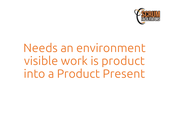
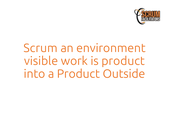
Needs: Needs -> Scrum (40, 48)
Present: Present -> Outside (124, 74)
